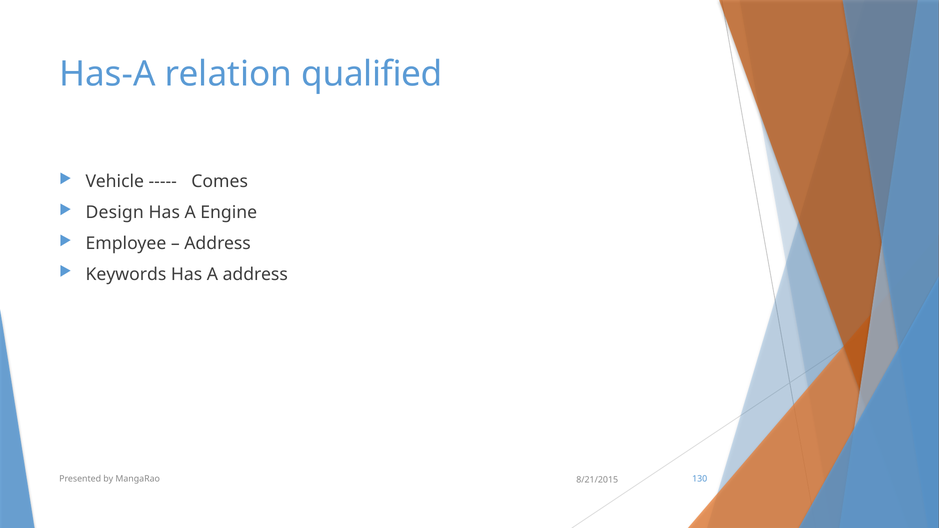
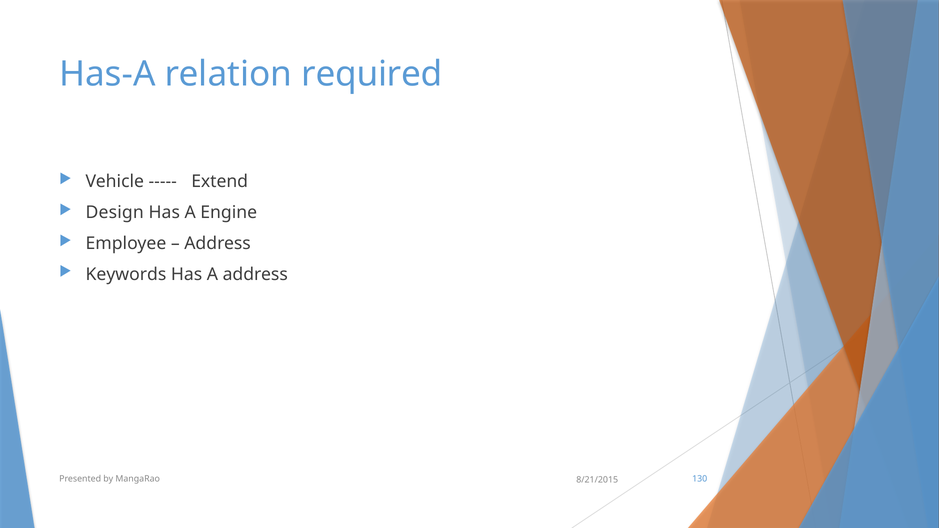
qualified: qualified -> required (372, 74)
Comes: Comes -> Extend (220, 182)
